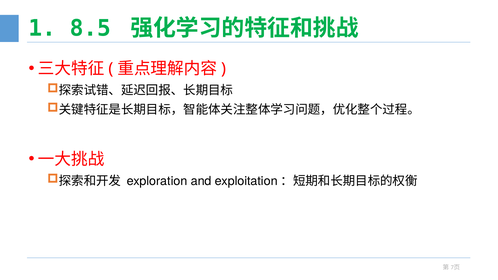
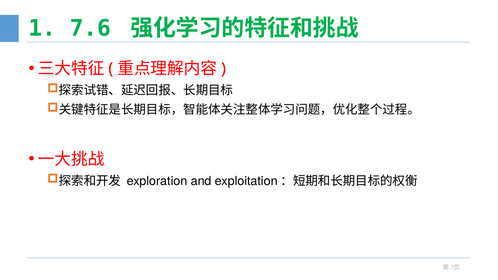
8.5: 8.5 -> 7.6 (90, 28)
